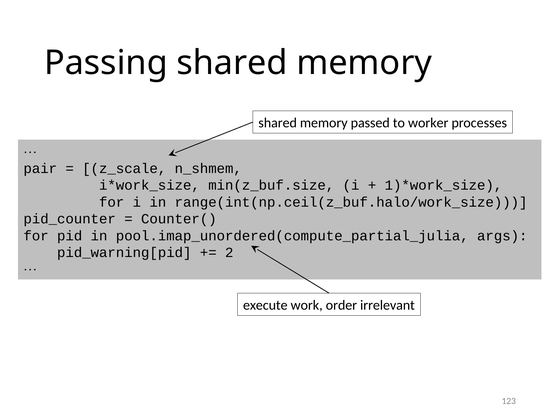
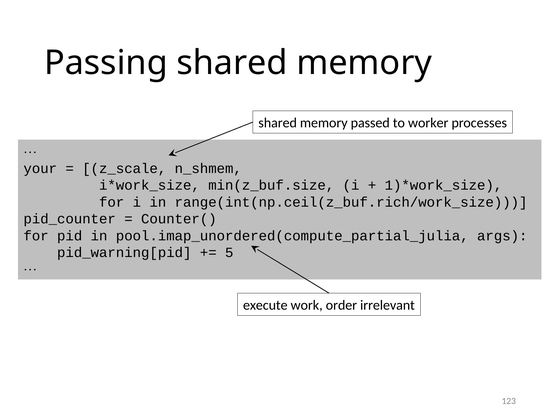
pair: pair -> your (40, 169)
range(int(np.ceil(z_buf.halo/work_size: range(int(np.ceil(z_buf.halo/work_size -> range(int(np.ceil(z_buf.rich/work_size (351, 202)
2: 2 -> 5 (229, 253)
